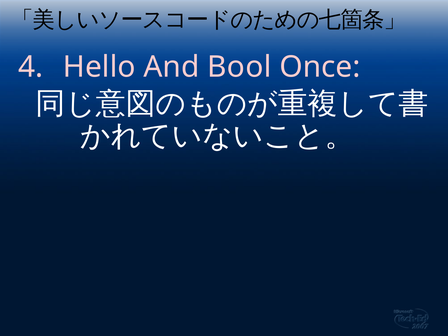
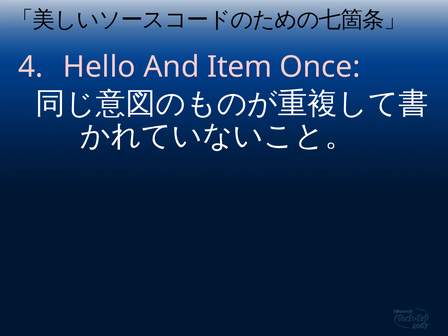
Bool: Bool -> Item (240, 67)
